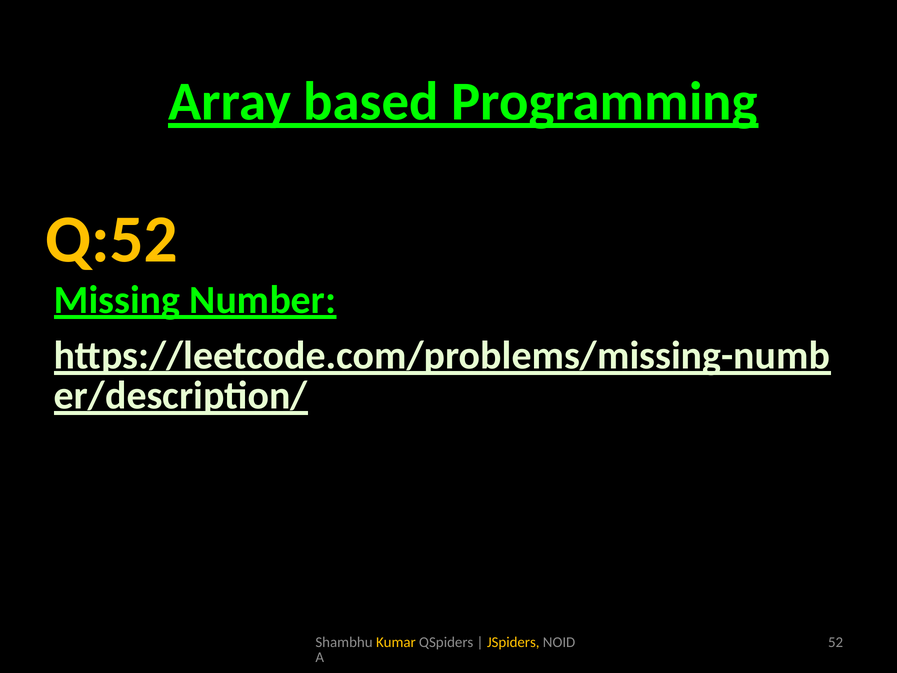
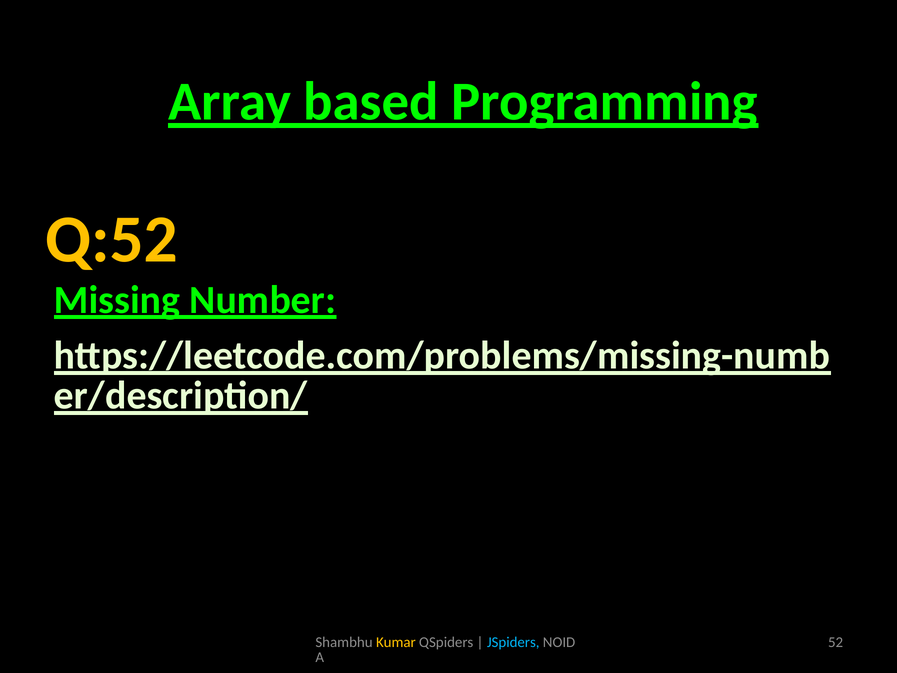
JSpiders colour: yellow -> light blue (513, 642)
